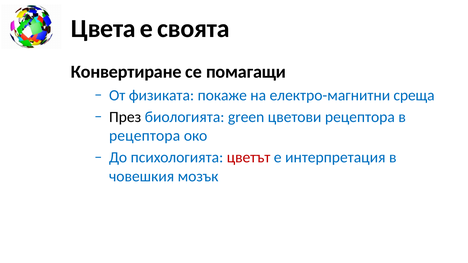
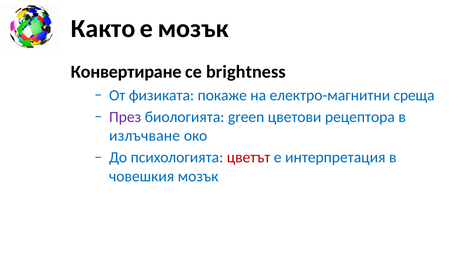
Цвета: Цвета -> Както (103, 29)
е своята: своята -> мозък (193, 29)
помагащи: помагащи -> brightness (246, 72)
През colour: black -> purple (125, 117)
рецептора: рецептора -> излъчване (145, 136)
